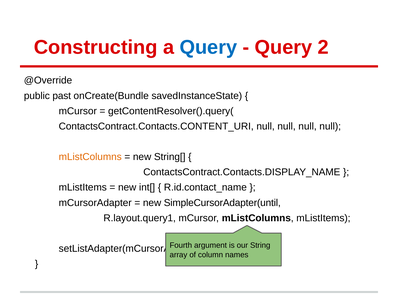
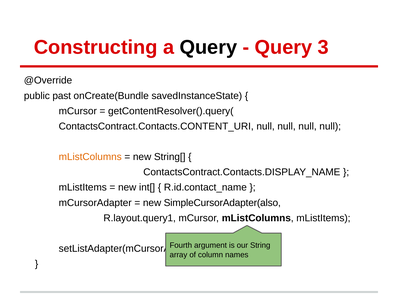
Query colour: blue -> black (208, 47)
2: 2 -> 3 (323, 47)
SimpleCursorAdapter(until: SimpleCursorAdapter(until -> SimpleCursorAdapter(also (222, 202)
